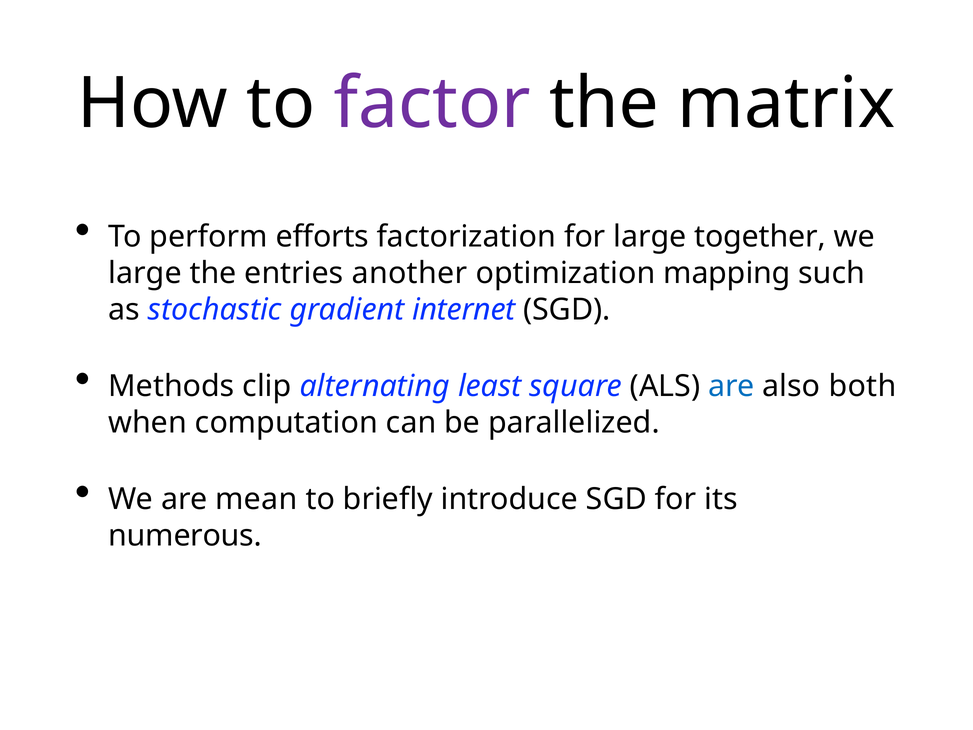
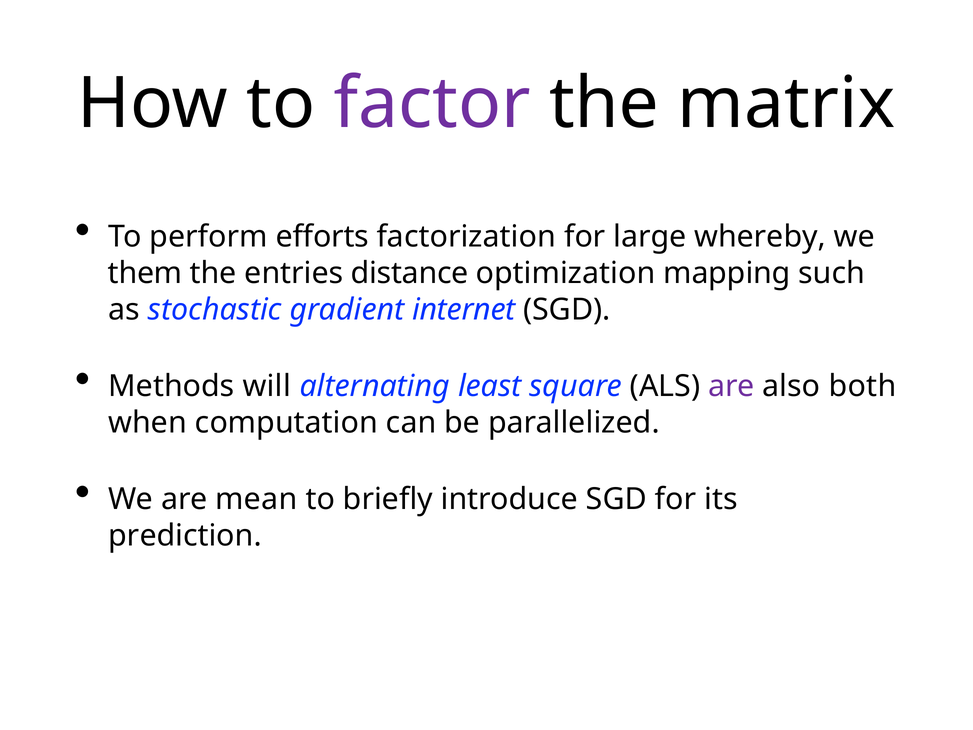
together: together -> whereby (760, 237)
large: large -> them (145, 273)
another: another -> distance (410, 273)
clip: clip -> will (267, 386)
are colour: blue -> purple (731, 386)
numerous: numerous -> prediction (185, 535)
